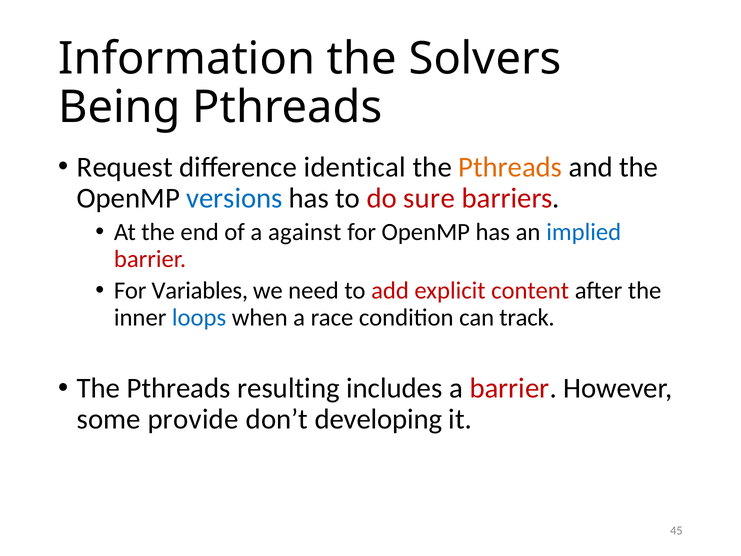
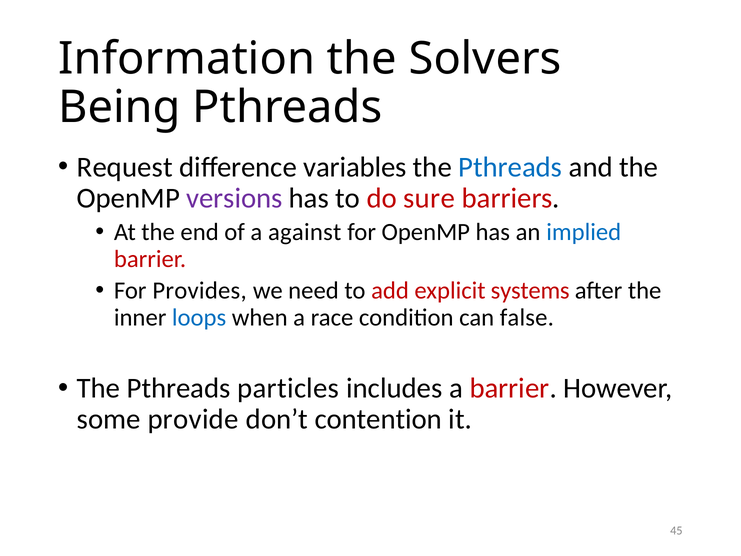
identical: identical -> variables (355, 167)
Pthreads colour: orange -> blue (510, 167)
versions colour: blue -> purple (234, 198)
Variables: Variables -> Provides (200, 291)
content: content -> systems (530, 291)
track: track -> false (527, 317)
resulting: resulting -> particles (288, 388)
developing: developing -> contention (378, 419)
